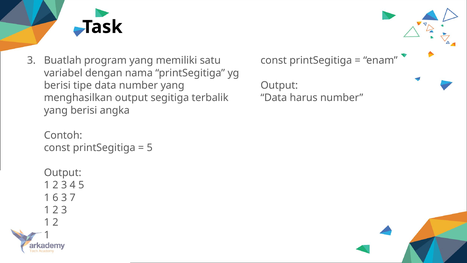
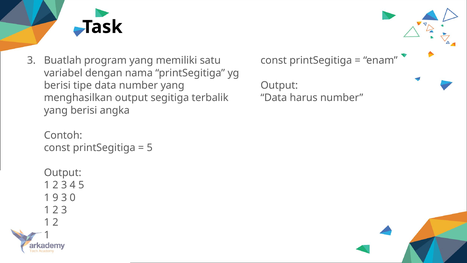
6: 6 -> 9 (55, 197)
7: 7 -> 0 (73, 197)
